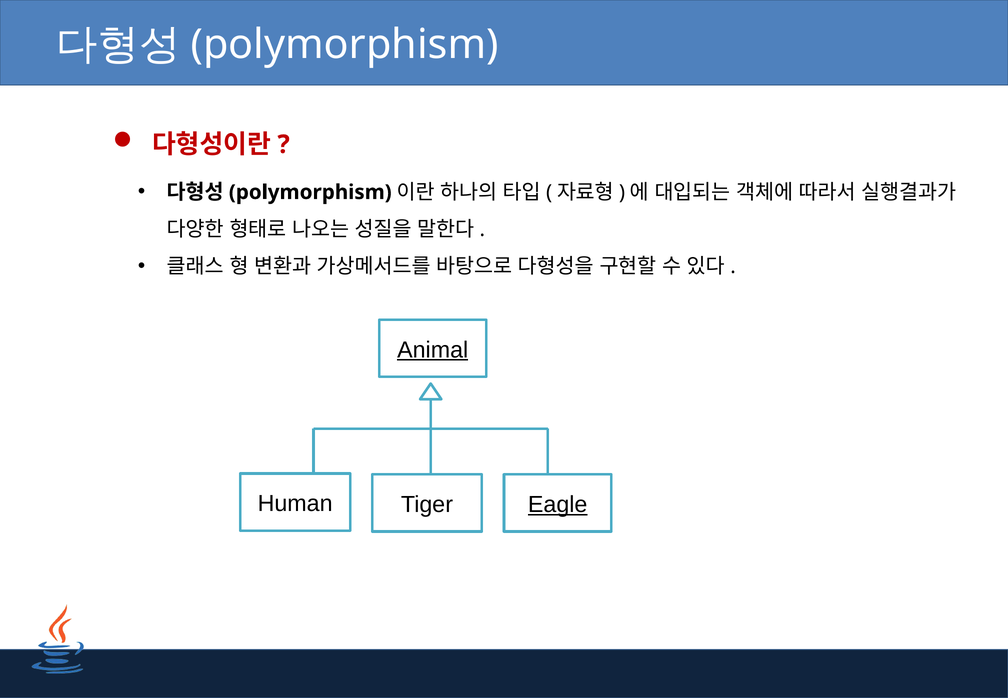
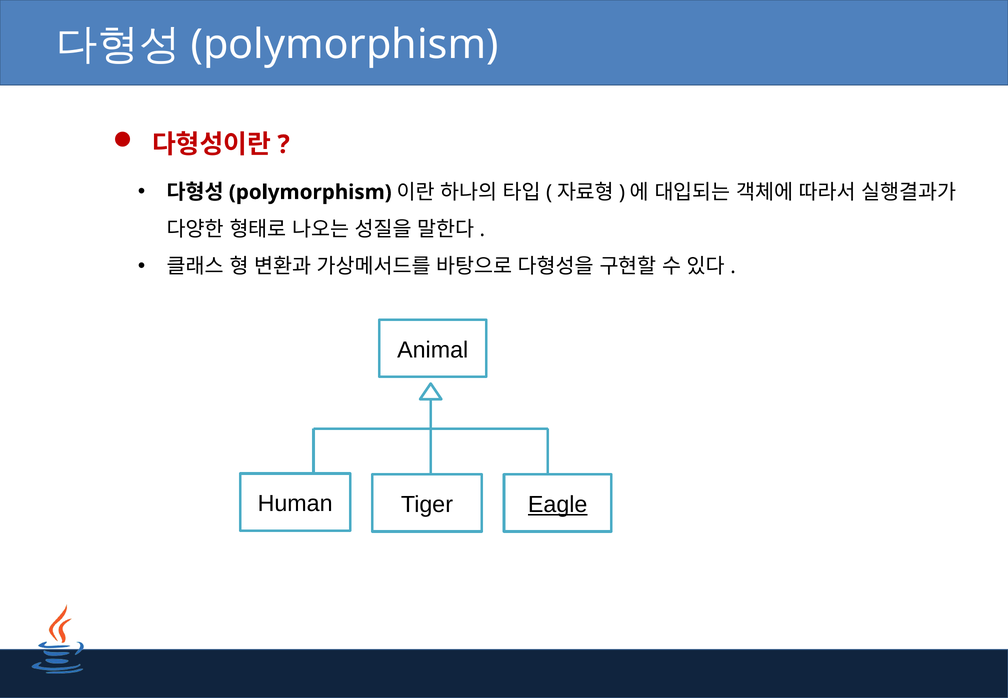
Animal underline: present -> none (433, 350)
